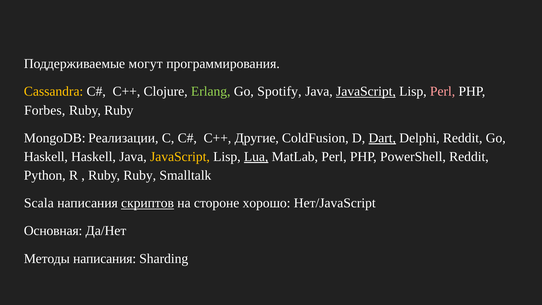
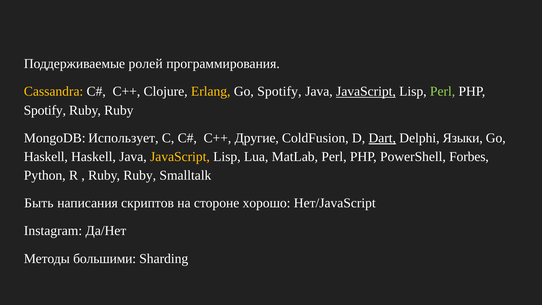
могут: могут -> ролей (146, 64)
Erlang colour: light green -> yellow (211, 91)
Perl colour: pink -> light green (443, 91)
Forbes: Forbes -> Spotify (45, 110)
Реализации: Реализации -> Использует (123, 138)
Delphi Reddit: Reddit -> Языки (463, 138)
Lua underline: present -> none (256, 157)
PowerShell Reddit: Reddit -> Forbes (469, 157)
Scala: Scala -> Быть (39, 203)
скриптов underline: present -> none (148, 203)
Основная: Основная -> Instagram (53, 231)
Методы написания: написания -> большими (105, 258)
